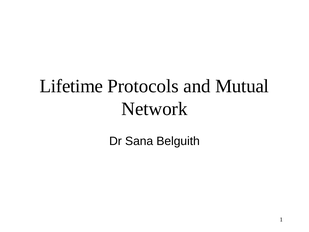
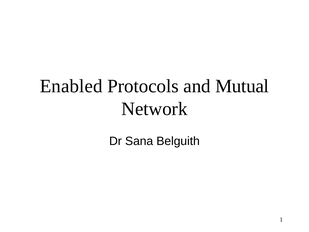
Lifetime: Lifetime -> Enabled (71, 86)
